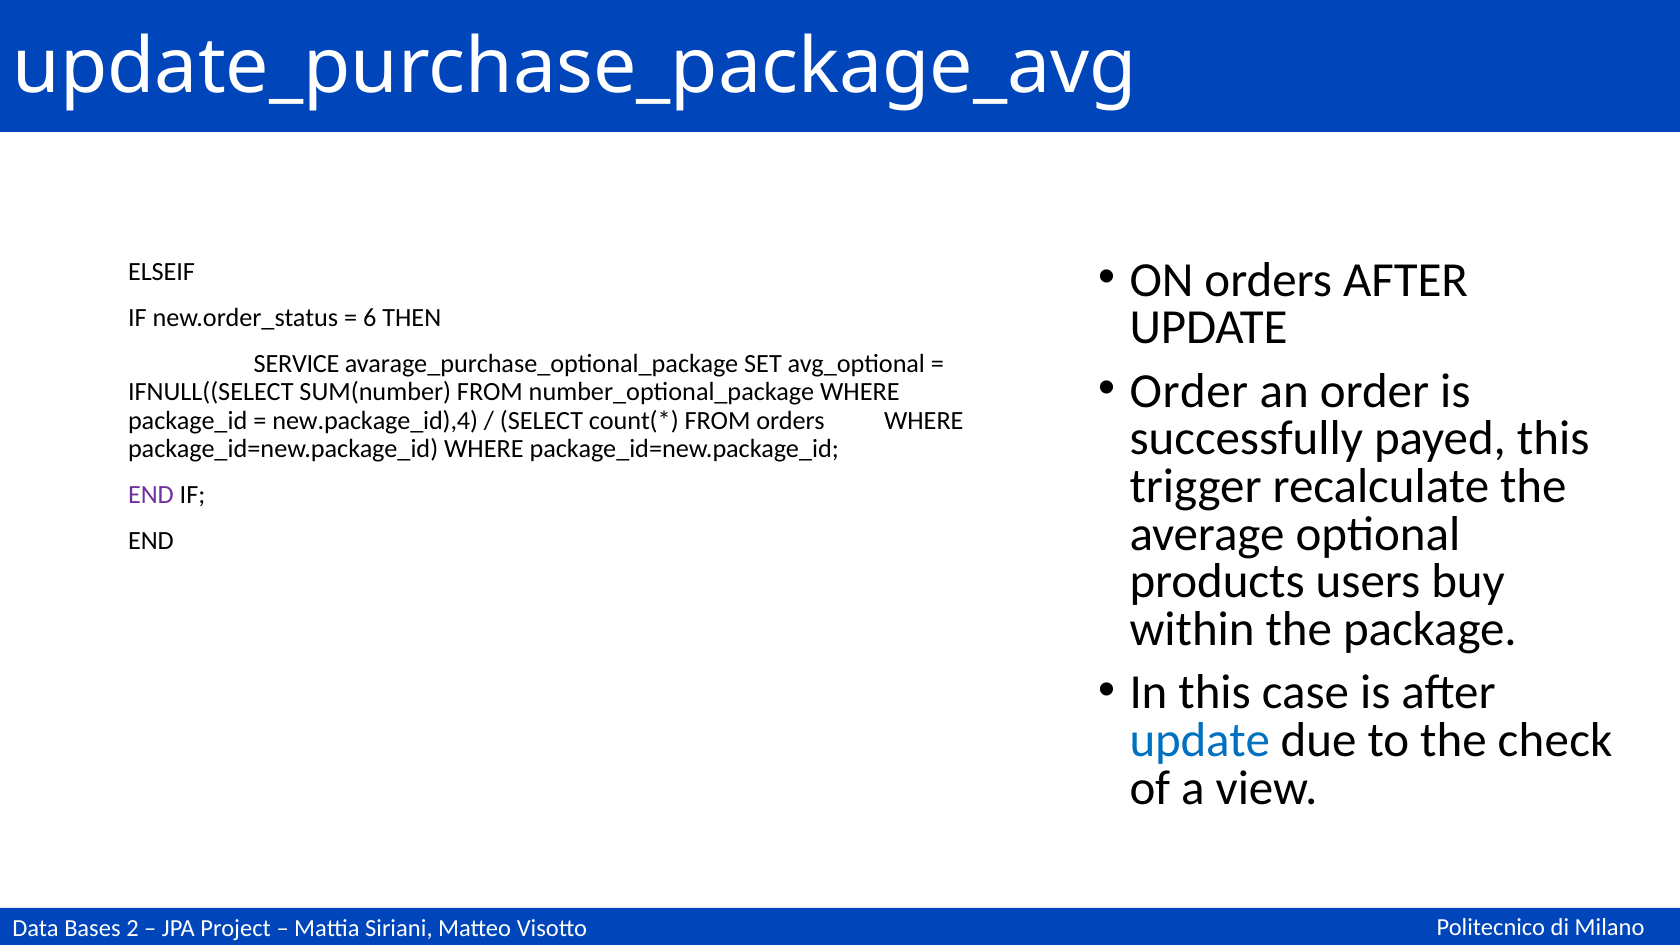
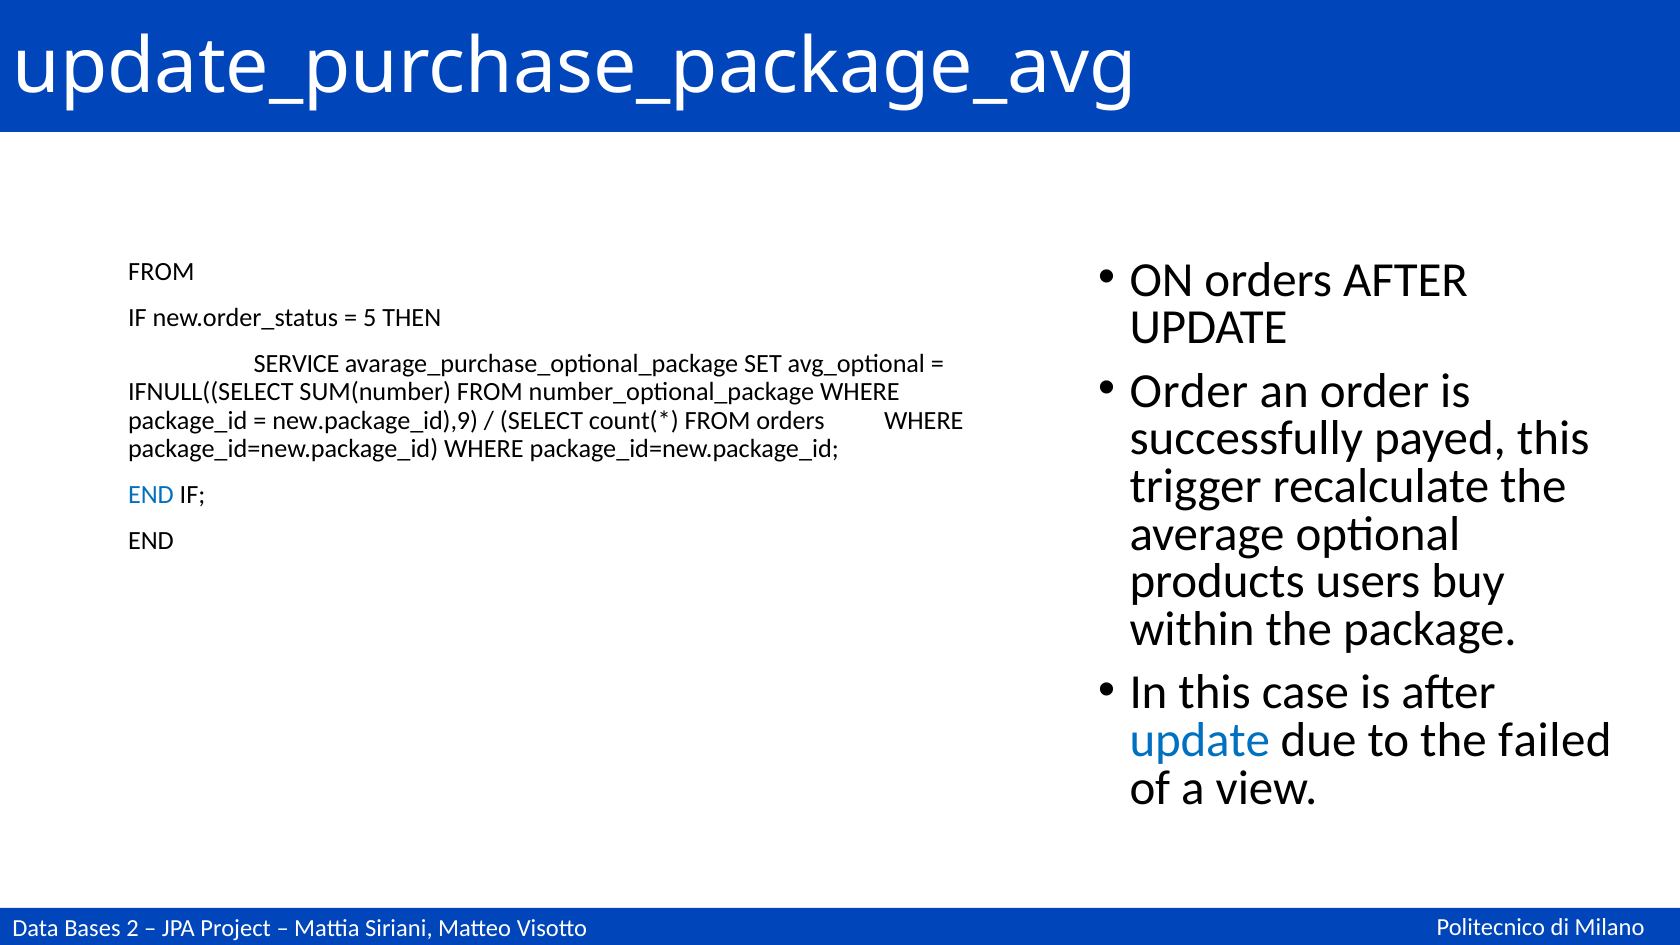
ELSEIF: ELSEIF -> FROM (161, 272)
6: 6 -> 5 (370, 318)
new.package_id),4: new.package_id),4 -> new.package_id),9 (375, 420)
END colour: purple -> blue (151, 495)
check: check -> failed (1555, 740)
